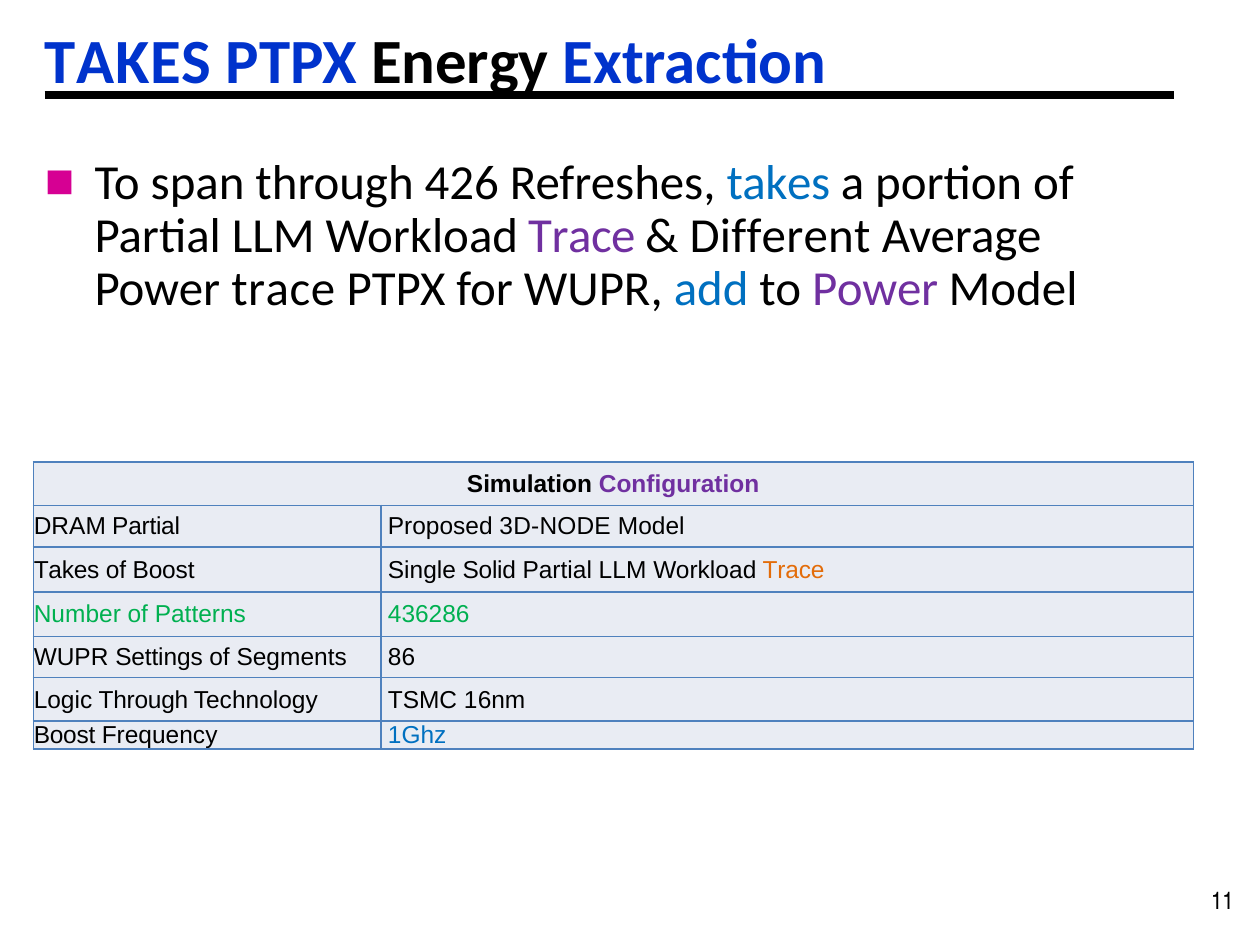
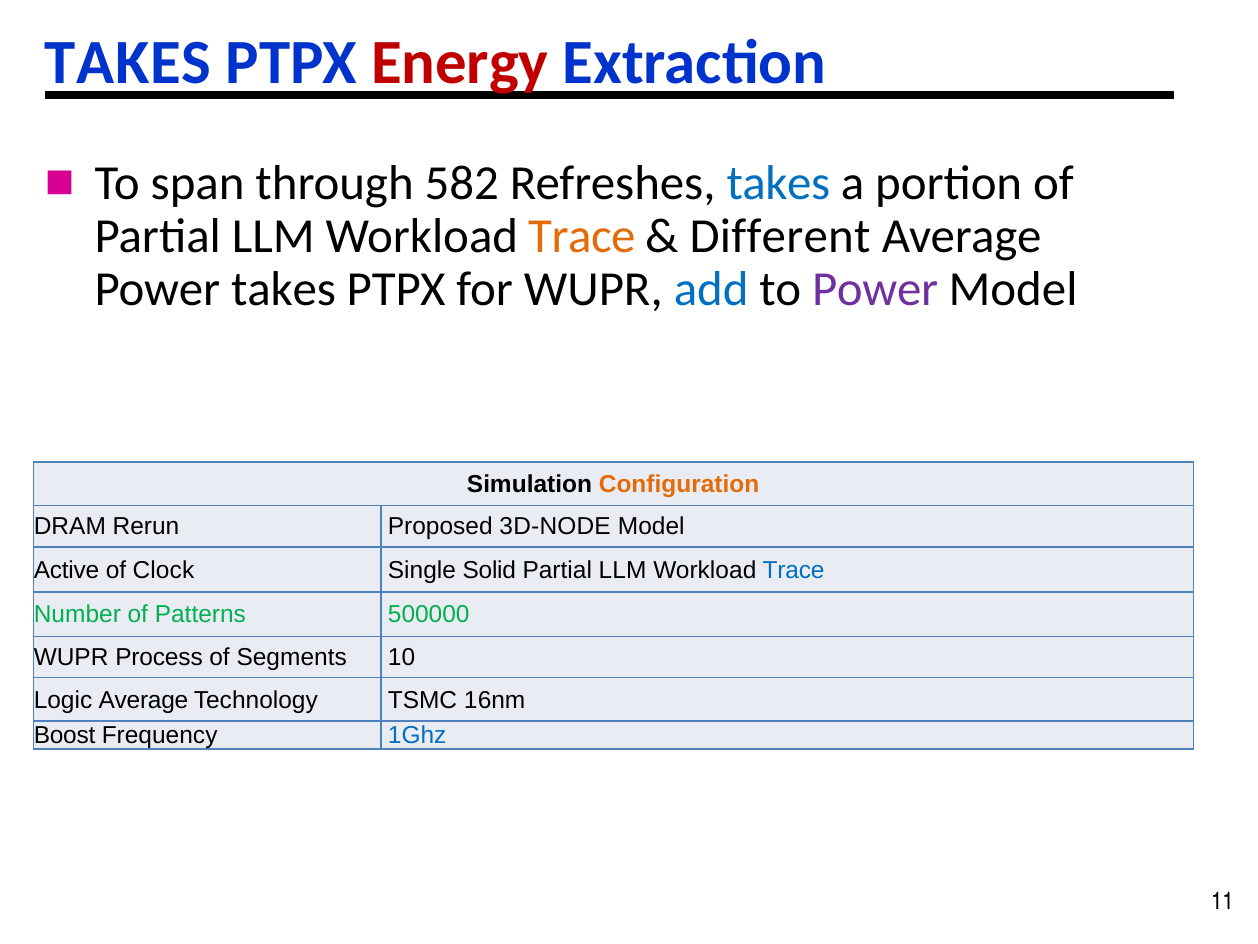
Energy colour: black -> red (460, 63)
426: 426 -> 582 (462, 184)
Trace colour: purple -> orange (582, 236)
Power trace: trace -> takes (284, 289)
Configuration colour: purple -> orange (679, 484)
DRAM Partial: Partial -> Rerun (146, 527)
Takes: Takes -> Active (67, 570)
of Boost: Boost -> Clock (163, 570)
Trace colour: orange -> blue (794, 570)
436286: 436286 -> 500000 (429, 614)
Settings: Settings -> Process (159, 657)
86: 86 -> 10 (402, 657)
Logic Through: Through -> Average (143, 700)
